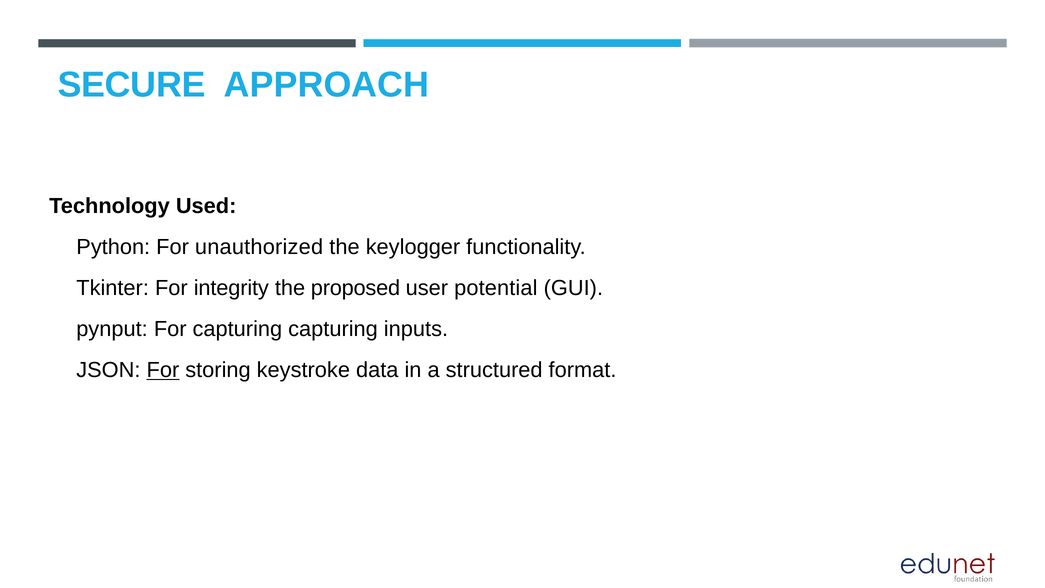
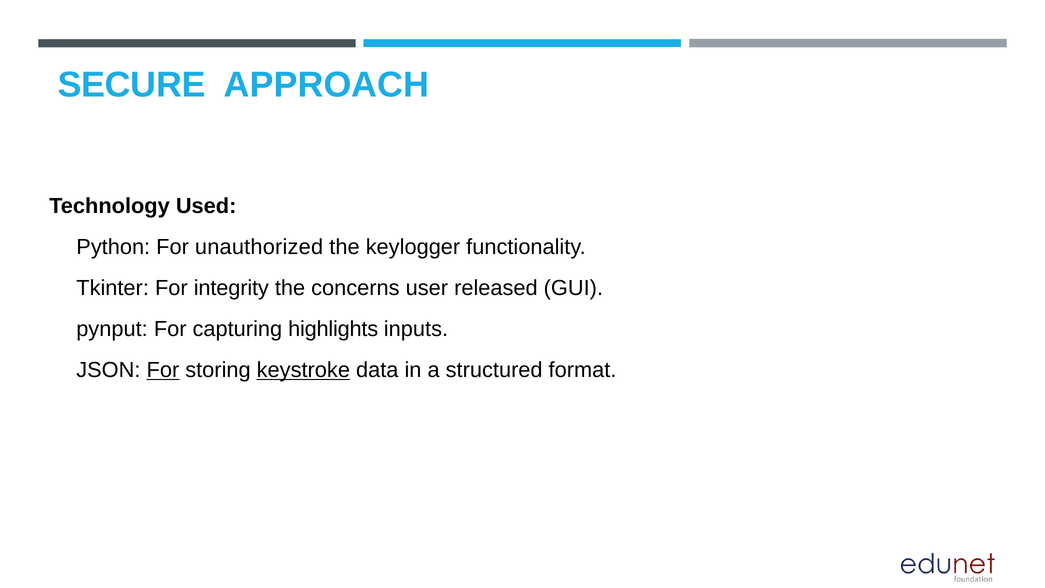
proposed: proposed -> concerns (355, 288)
potential: potential -> released (496, 288)
capturing capturing: capturing -> highlights (333, 329)
keystroke underline: none -> present (303, 370)
